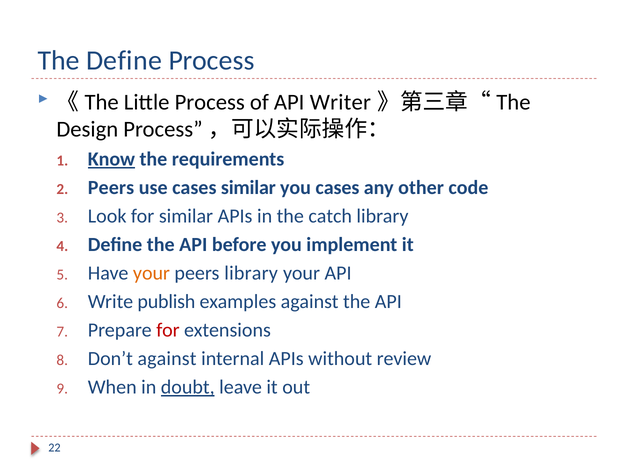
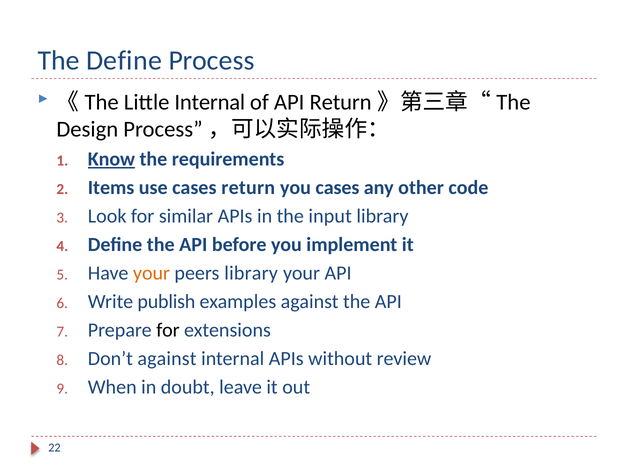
Little Process: Process -> Internal (210, 102)
API Writer: Writer -> Return (341, 102)
Peers: Peers -> Items (111, 188)
cases similar: similar -> return (248, 188)
catch: catch -> input (330, 216)
for colour: red -> black (168, 330)
doubt underline: present -> none (188, 387)
